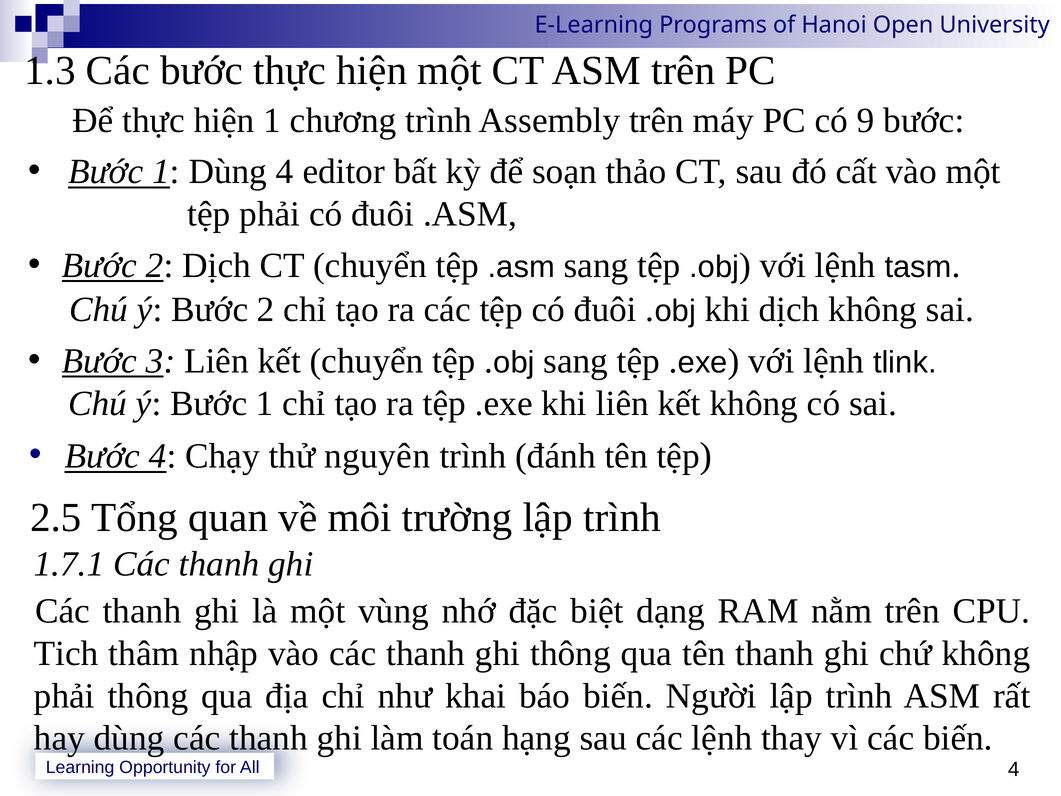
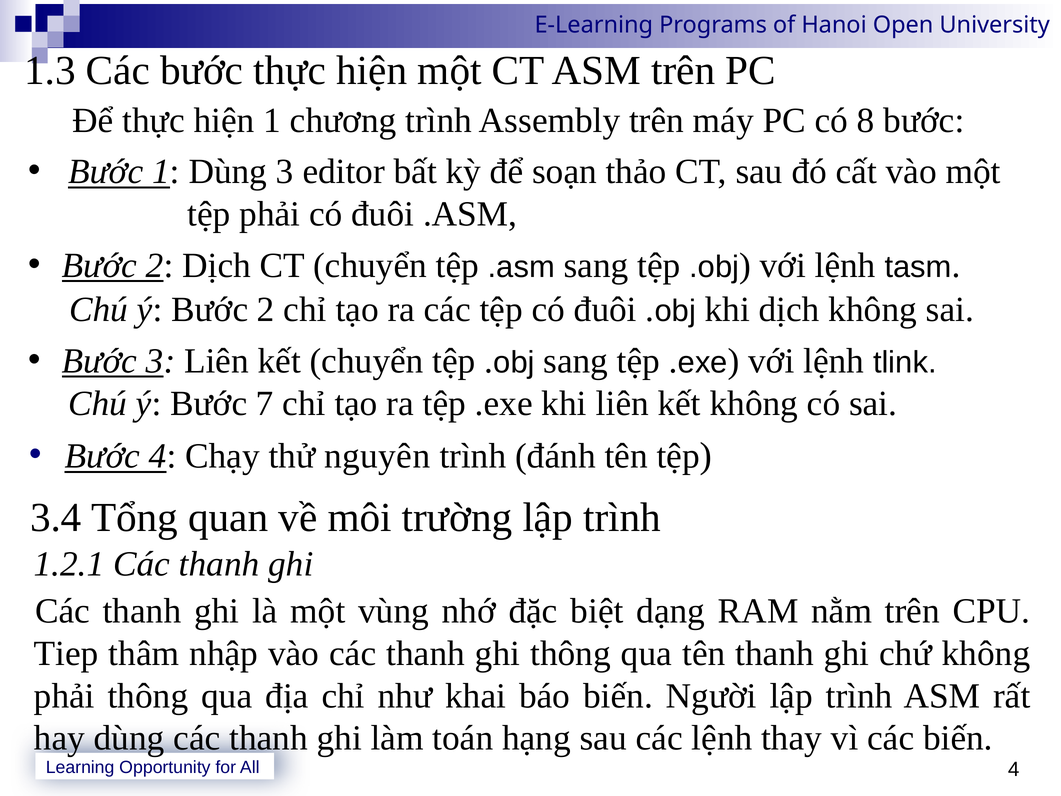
9: 9 -> 8 (866, 120)
Dùng 4: 4 -> 3 (285, 172)
ý Bước 1: 1 -> 7 (265, 403)
2.5: 2.5 -> 3.4 (56, 518)
1.7.1: 1.7.1 -> 1.2.1 (69, 564)
Tich: Tich -> Tiep (66, 653)
